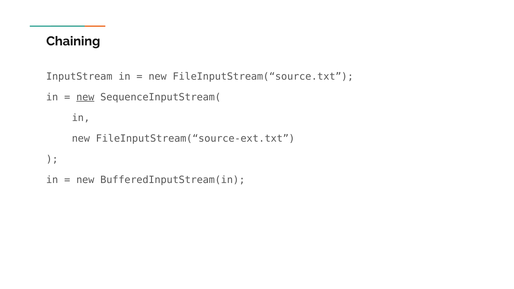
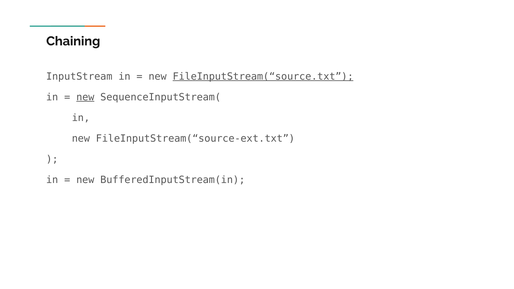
FileInputStream(“source.txt underline: none -> present (263, 77)
